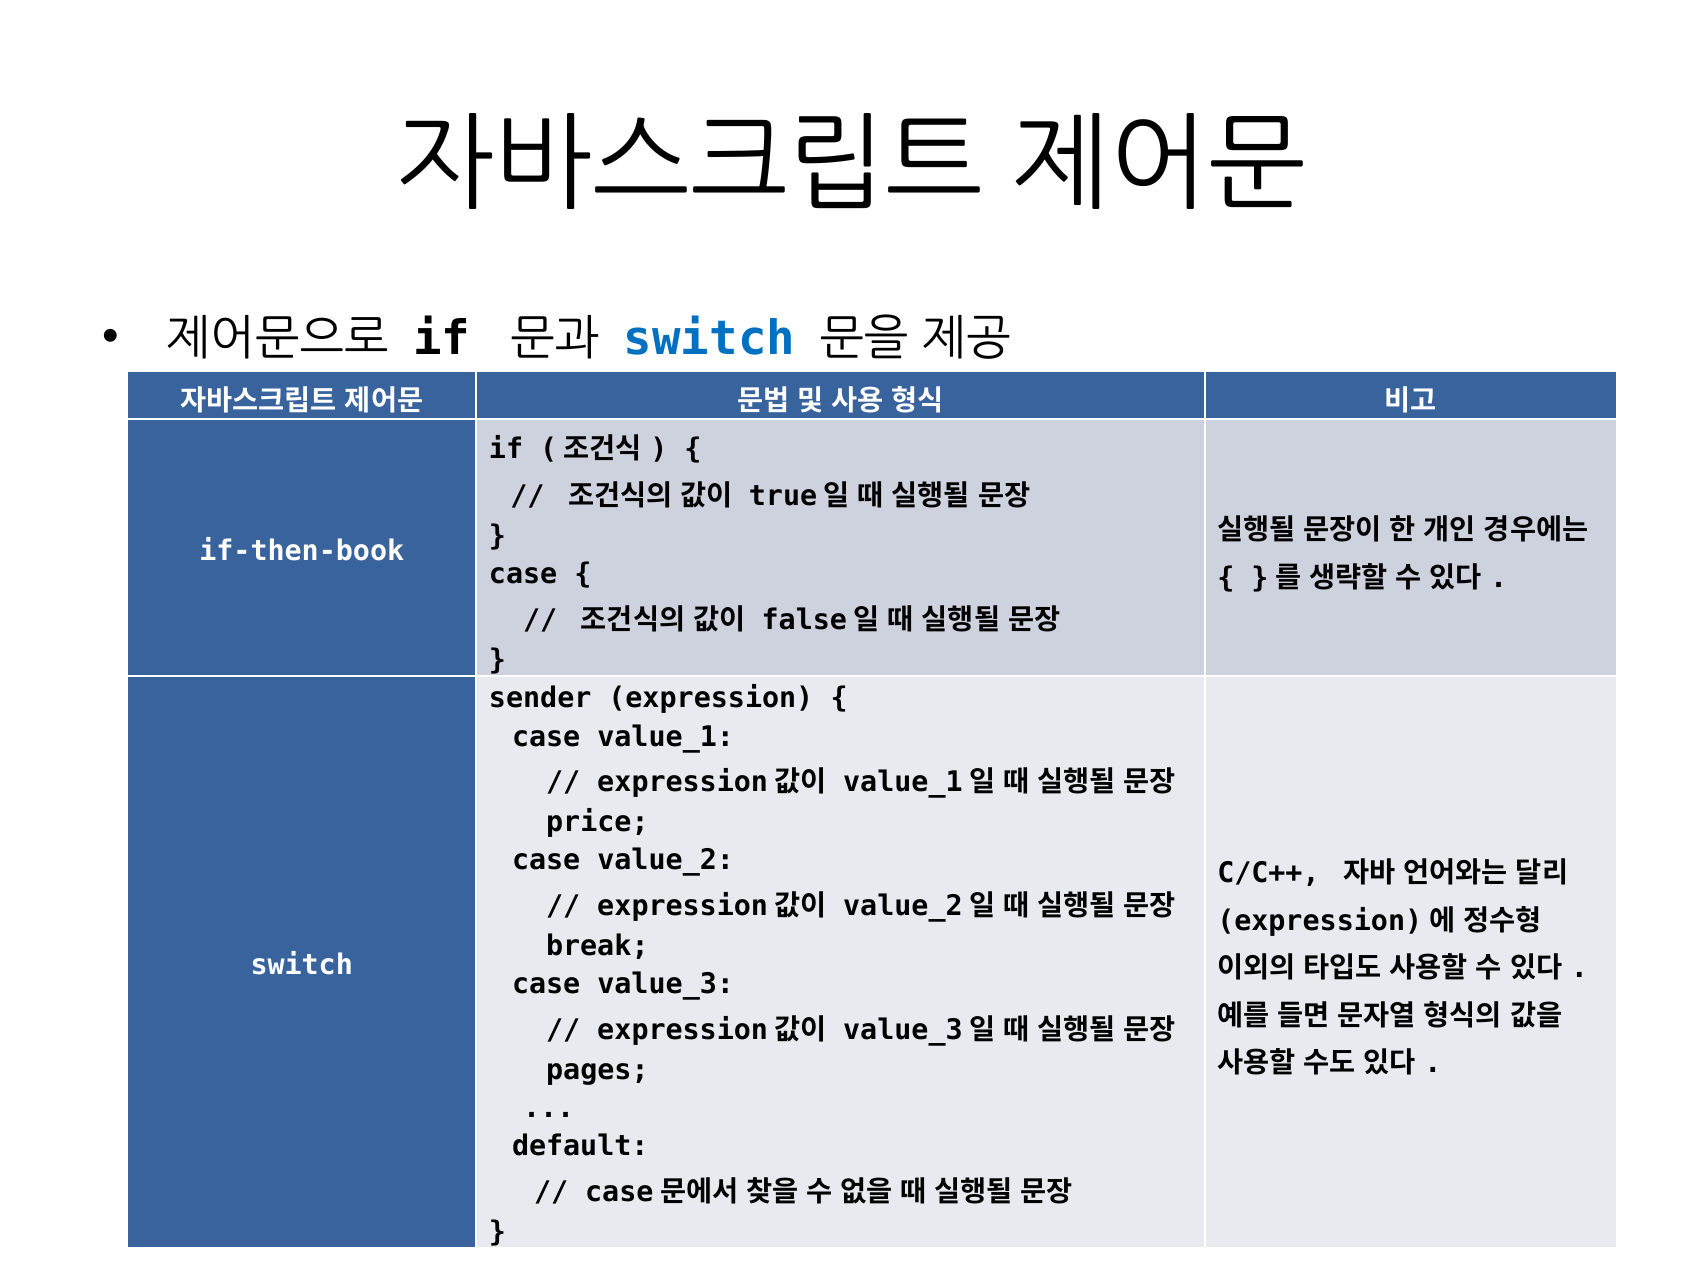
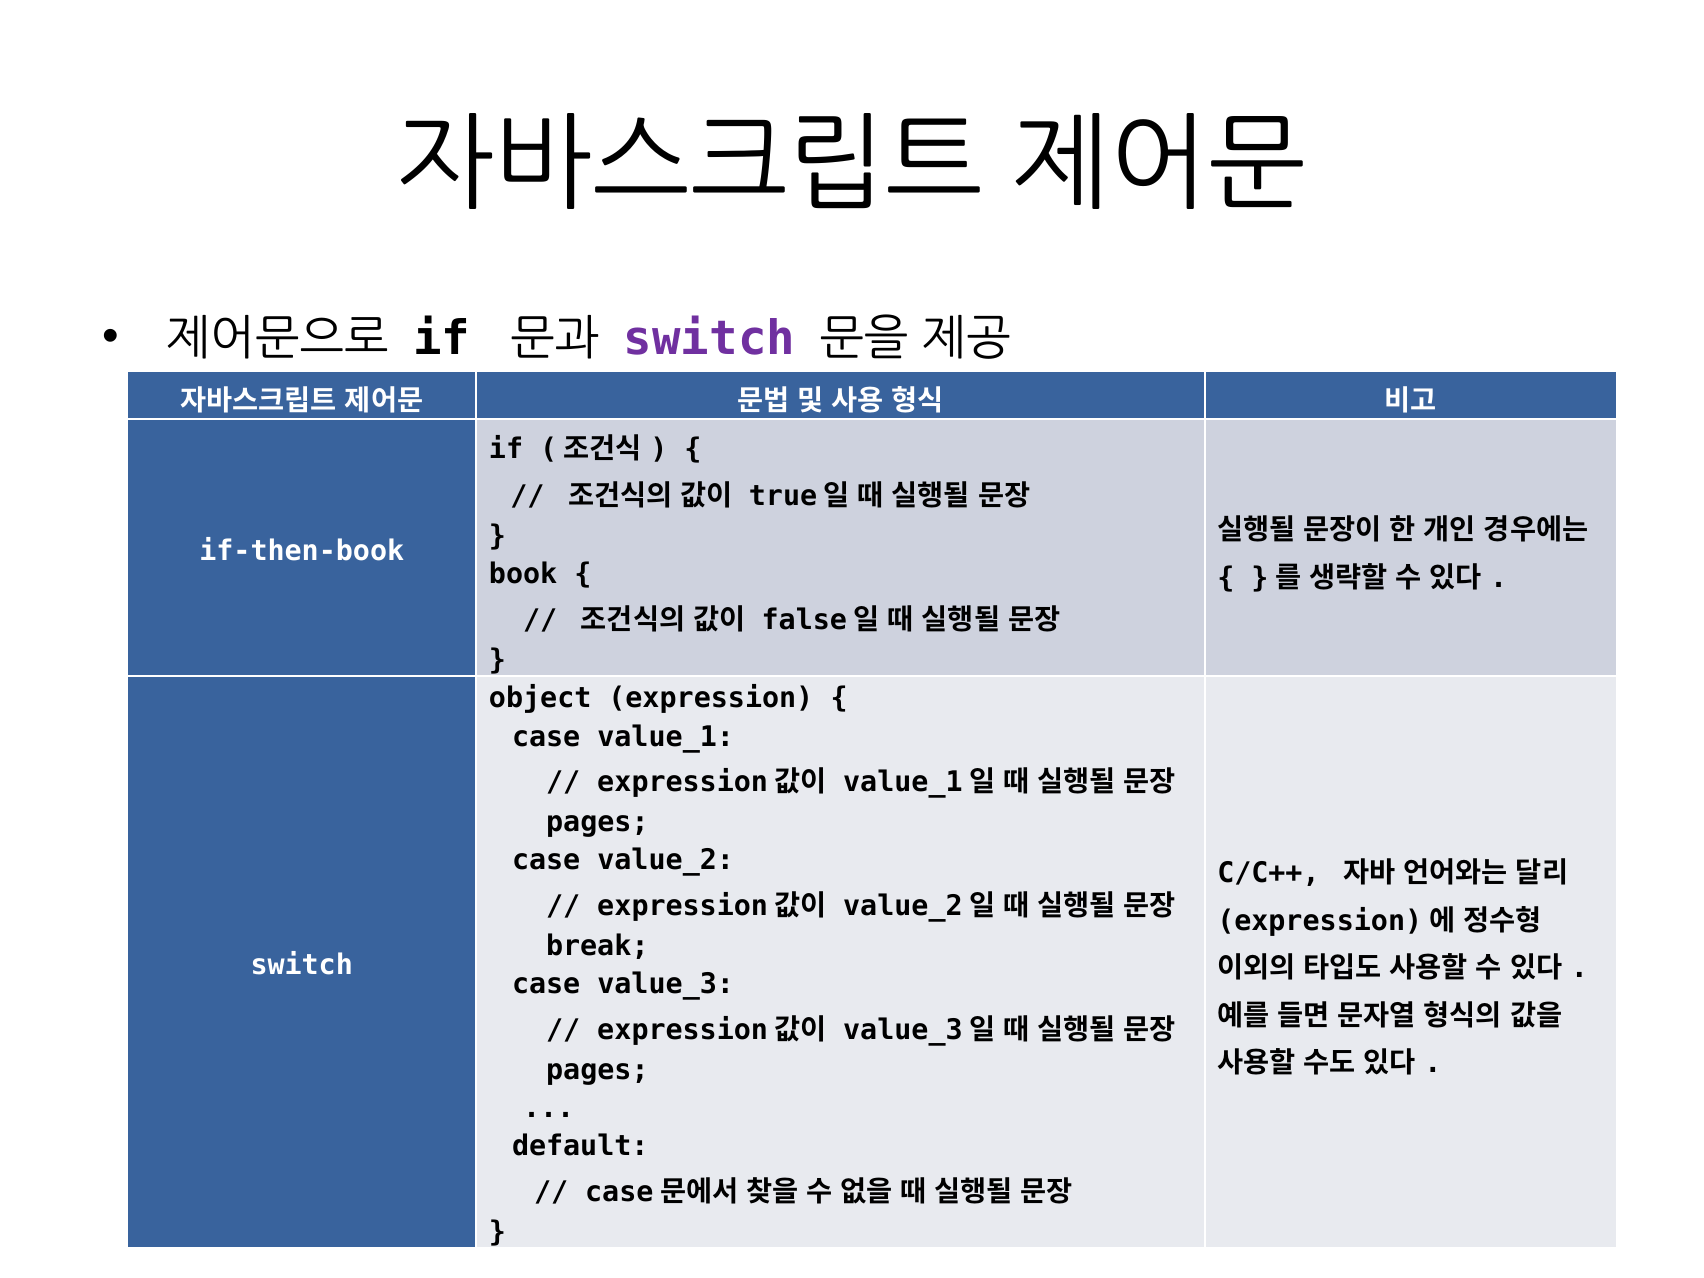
switch colour: blue -> purple (709, 339)
case: case -> book (523, 574)
sender: sender -> object (540, 698)
price: price -> pages (597, 822)
